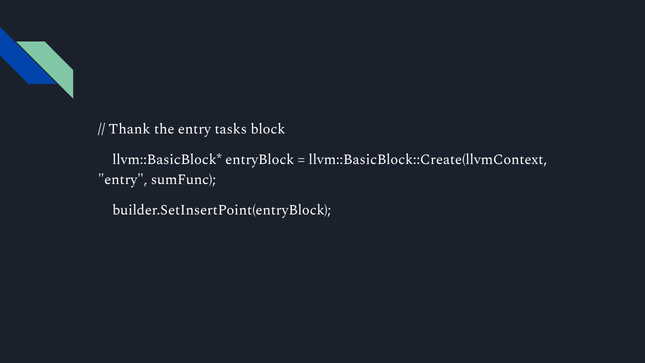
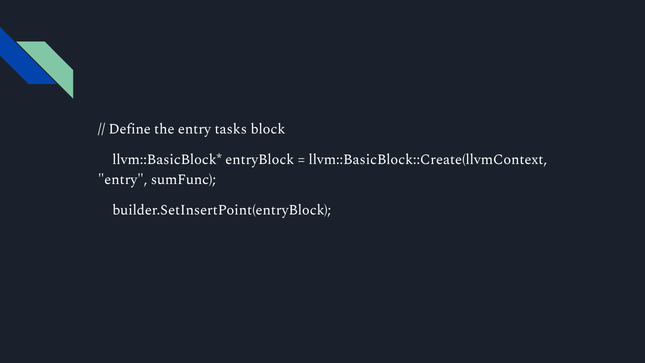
Thank: Thank -> Define (130, 129)
